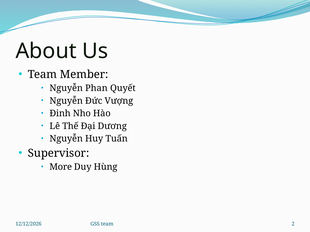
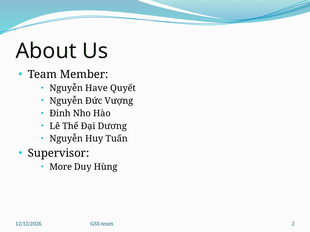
Phan: Phan -> Have (96, 88)
